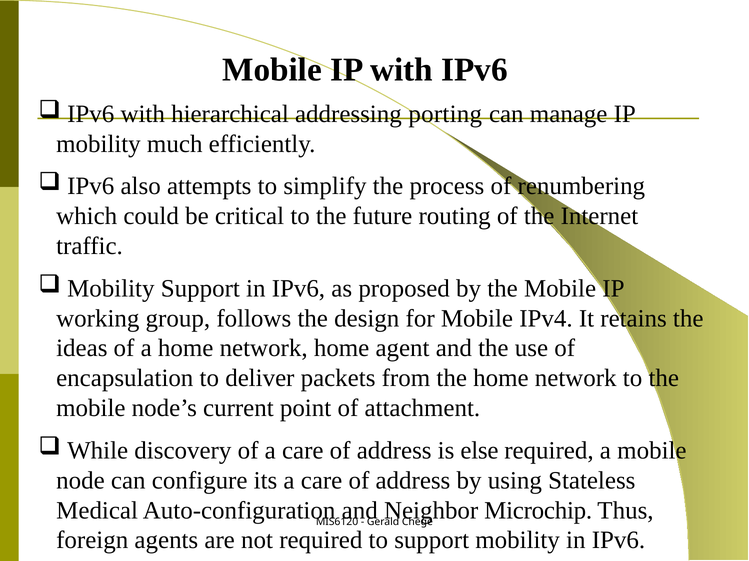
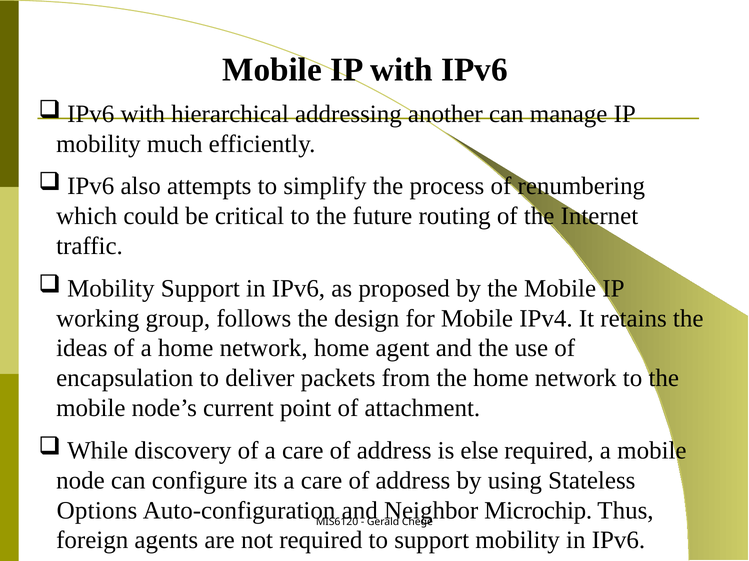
porting: porting -> another (445, 114)
Medical: Medical -> Options (97, 511)
